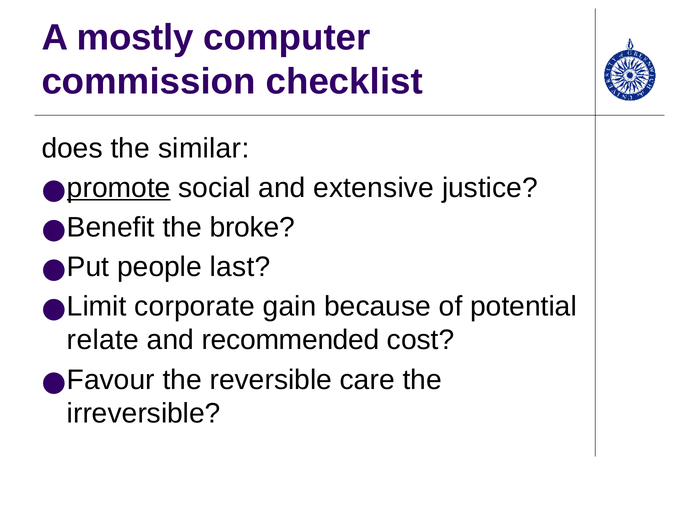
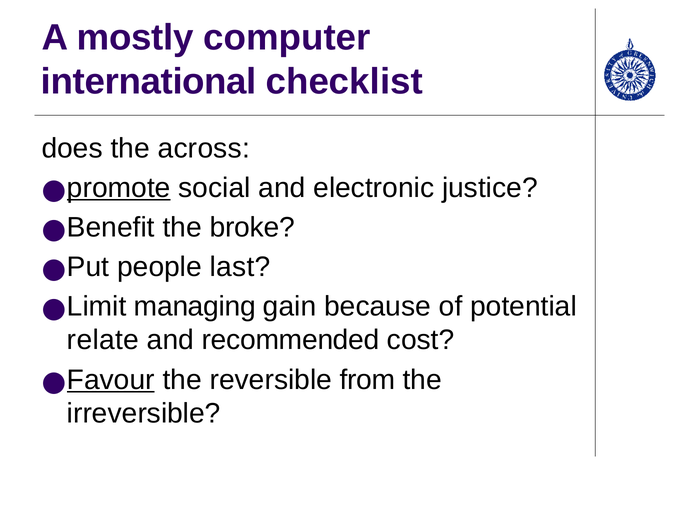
commission: commission -> international (149, 82)
similar: similar -> across (204, 148)
extensive: extensive -> electronic (374, 188)
corporate: corporate -> managing (195, 307)
Favour underline: none -> present (111, 380)
care: care -> from (367, 380)
